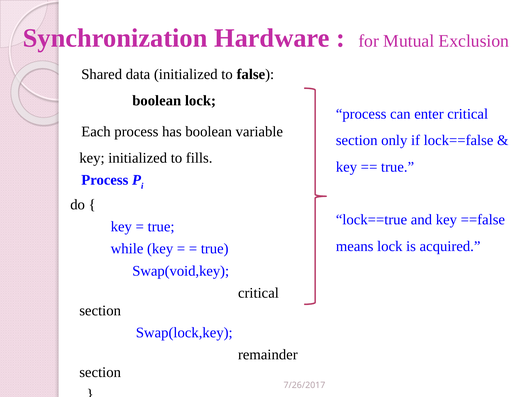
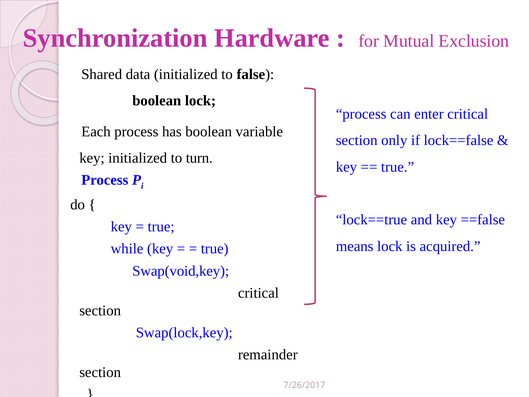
fills: fills -> turn (199, 158)
